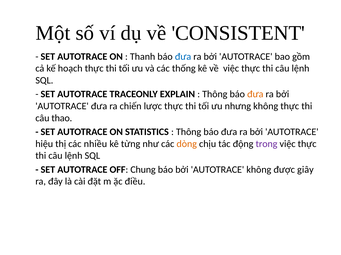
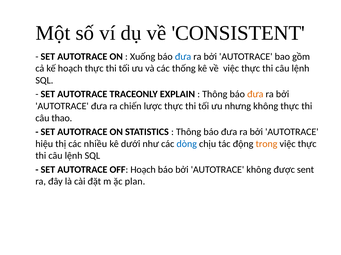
Thanh: Thanh -> Xuống (143, 57)
từng: từng -> dưới (131, 144)
dòng colour: orange -> blue (187, 144)
trong colour: purple -> orange (267, 144)
OFF Chung: Chung -> Hoạch (143, 170)
giây: giây -> sent (306, 170)
điều: điều -> plan (135, 182)
